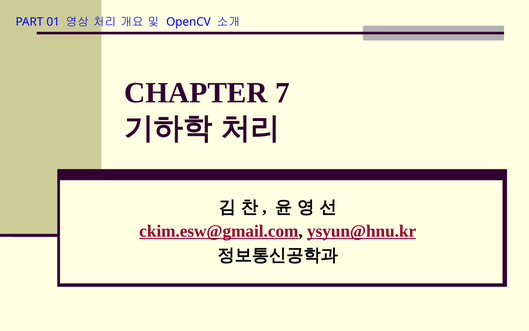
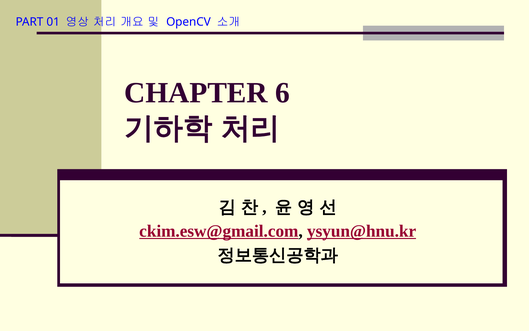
7: 7 -> 6 (282, 93)
